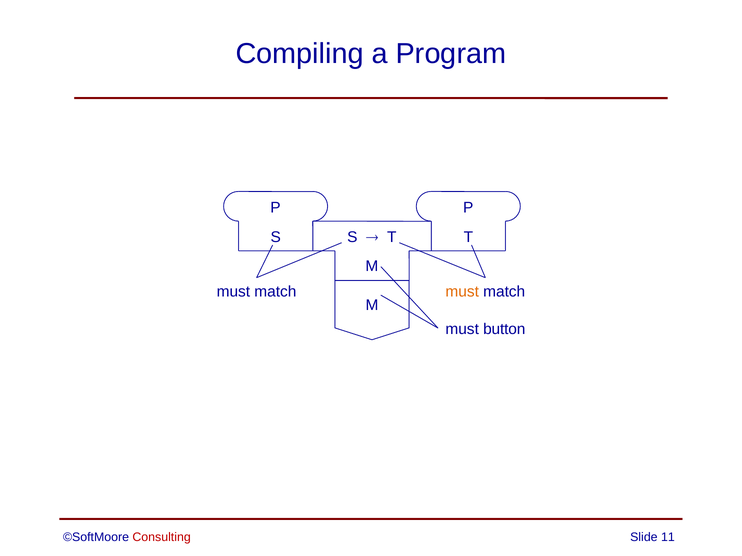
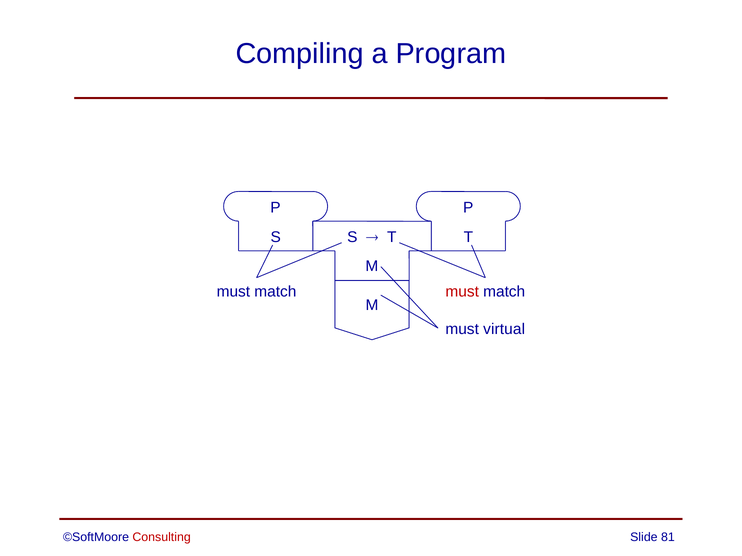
must colour: orange -> red (462, 292)
button: button -> virtual (504, 329)
11: 11 -> 81 (668, 538)
